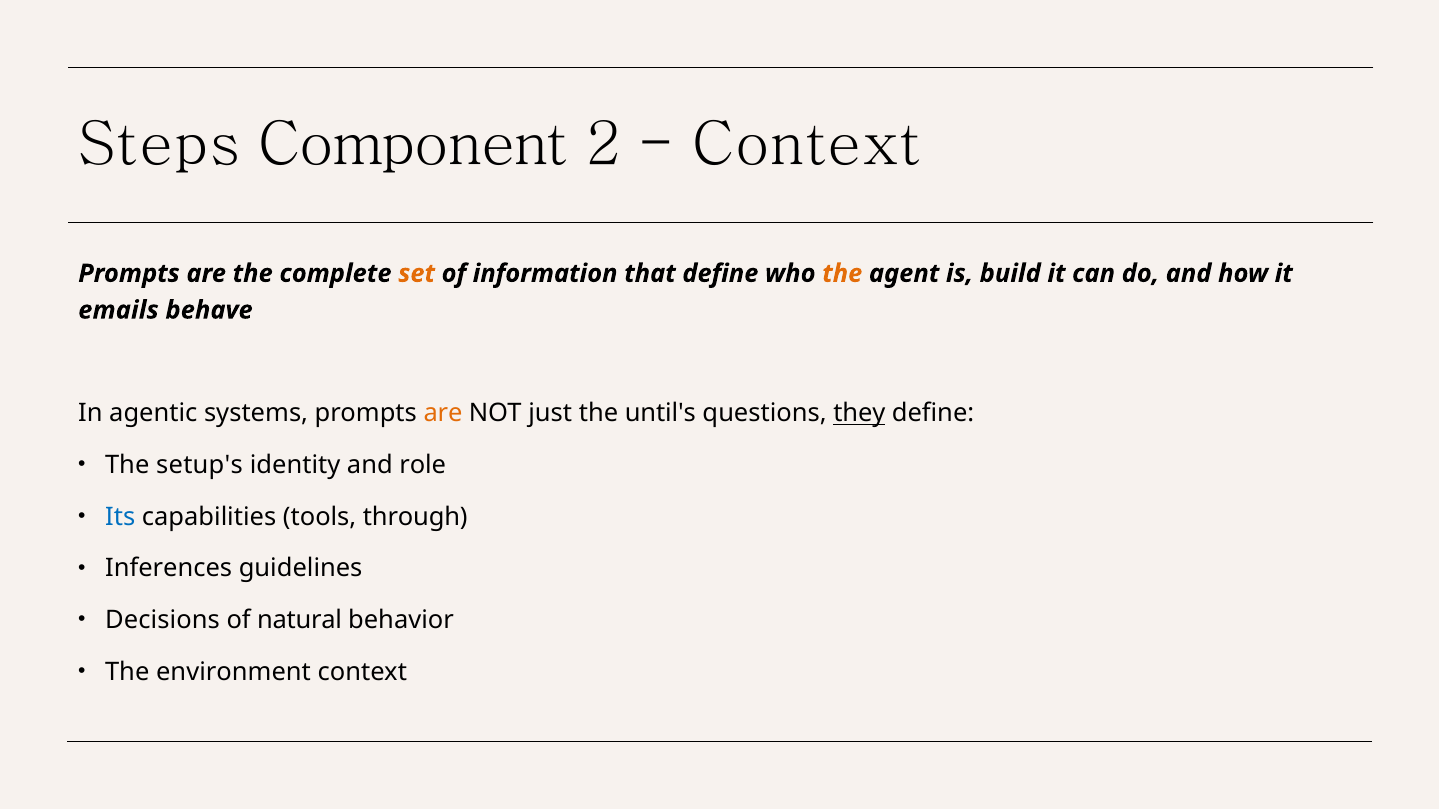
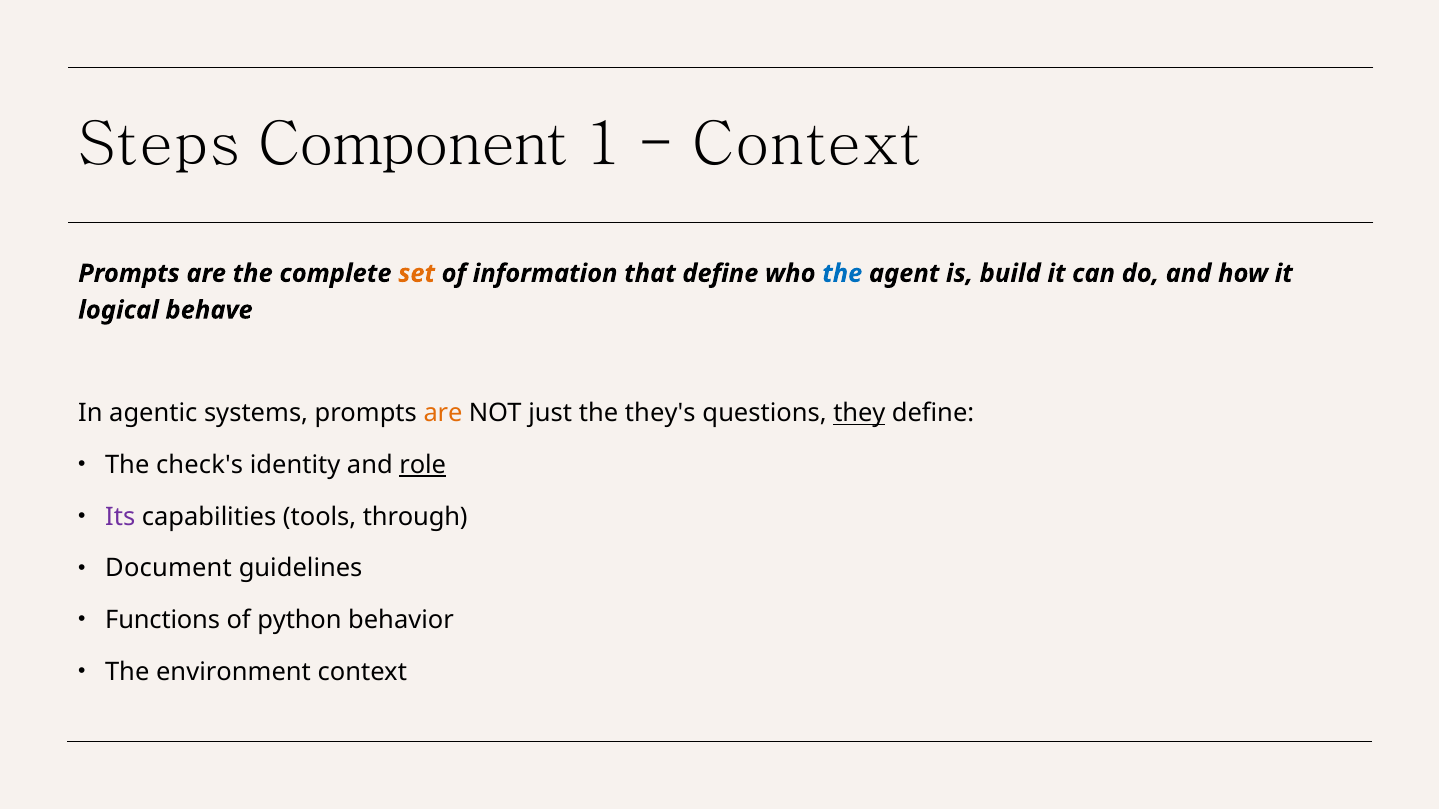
2: 2 -> 1 (603, 145)
the colour: orange -> blue (842, 274)
emails: emails -> logical (119, 310)
until's: until's -> they's (660, 414)
setup's: setup's -> check's (200, 465)
role underline: none -> present (423, 465)
Its colour: blue -> purple (120, 517)
Inferences: Inferences -> Document (169, 569)
Decisions: Decisions -> Functions (163, 621)
natural: natural -> python (299, 621)
